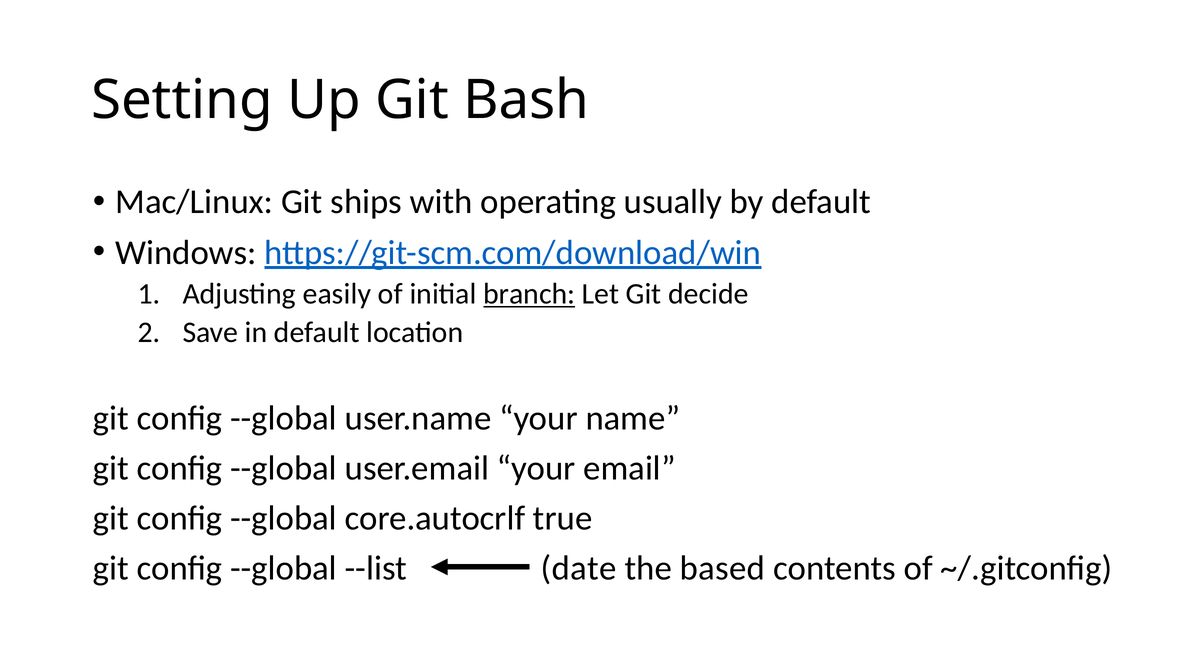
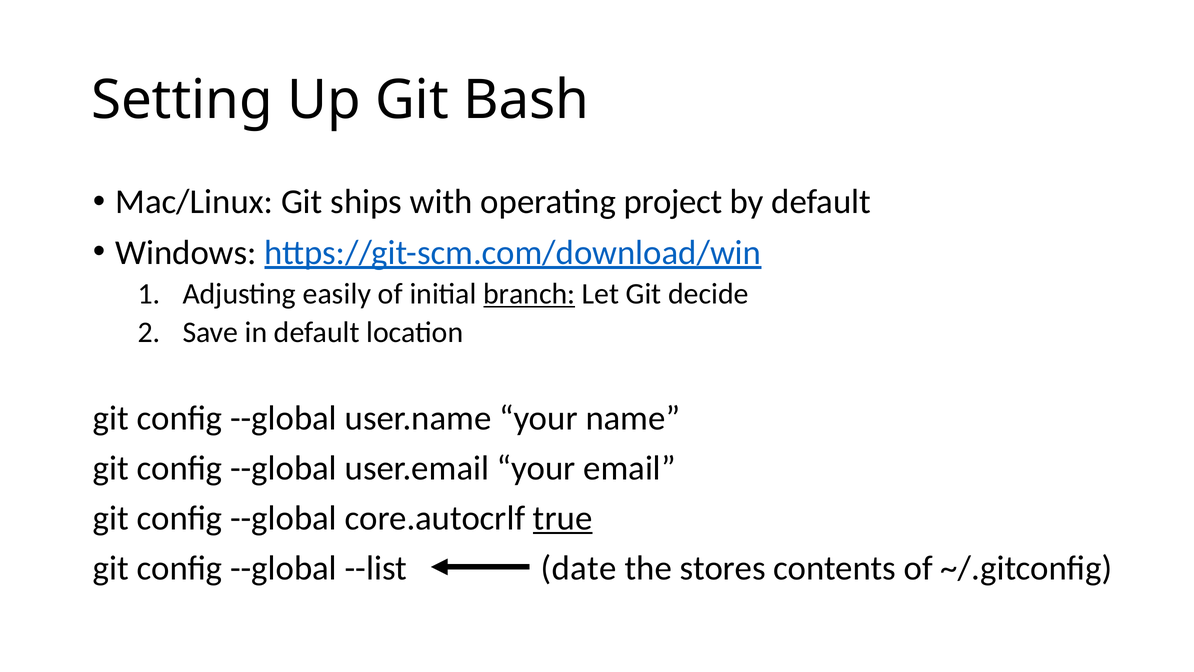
usually: usually -> project (673, 202)
true underline: none -> present (563, 518)
based: based -> stores (723, 568)
